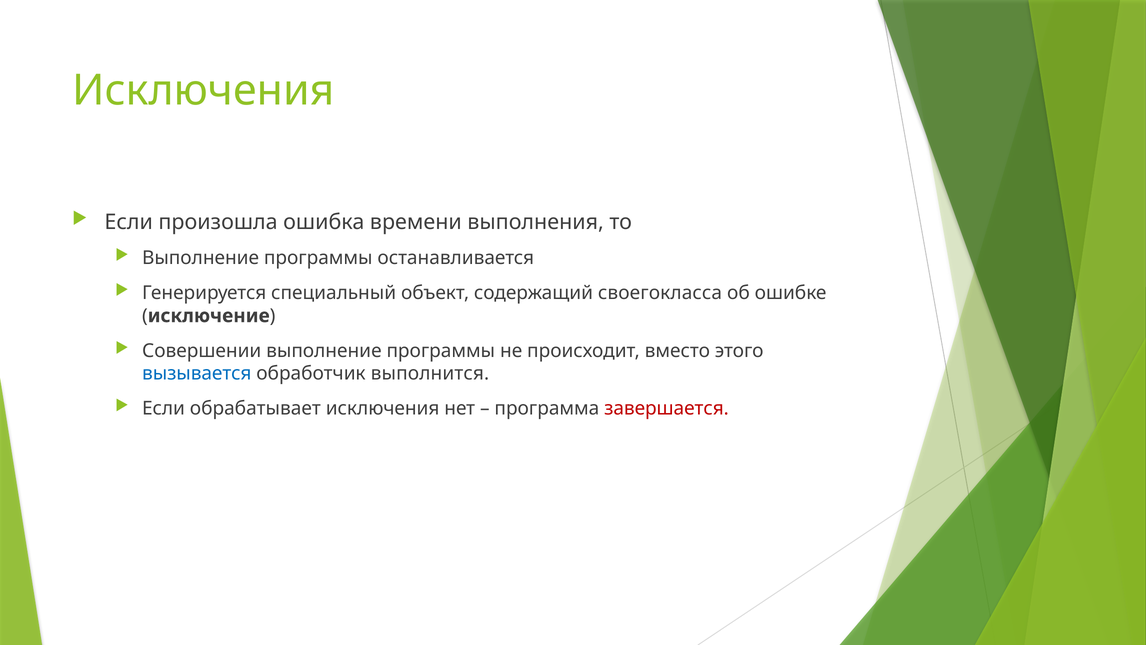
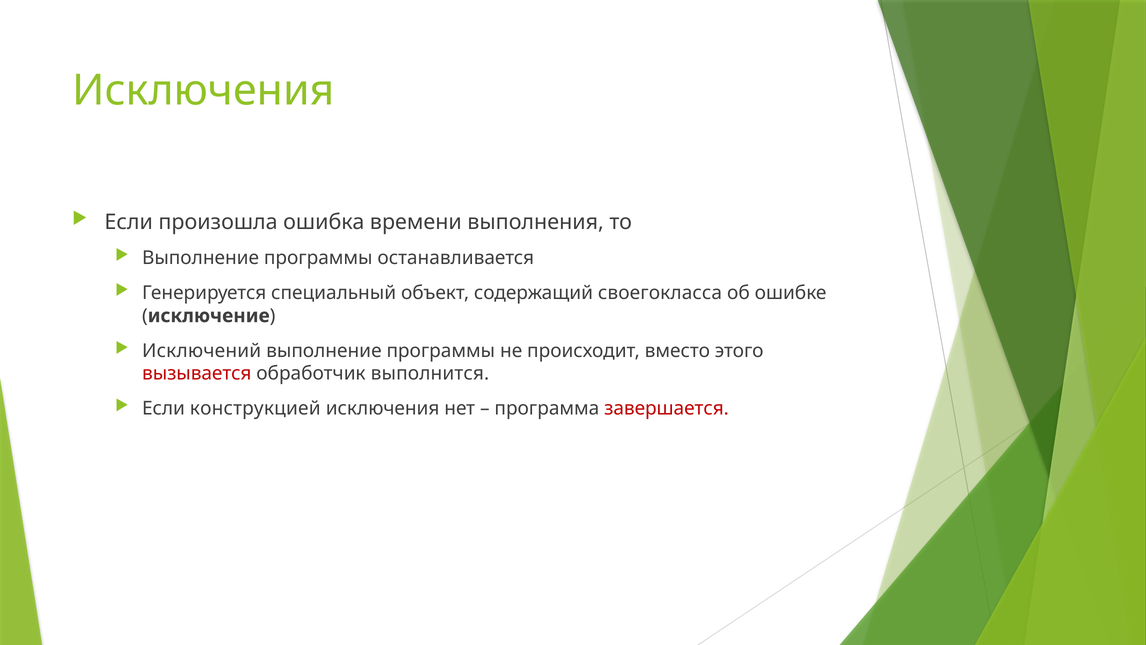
Совершении: Совершении -> Исключений (202, 351)
вызывается colour: blue -> red (197, 373)
обрабатывает: обрабатывает -> конструкцией (255, 408)
